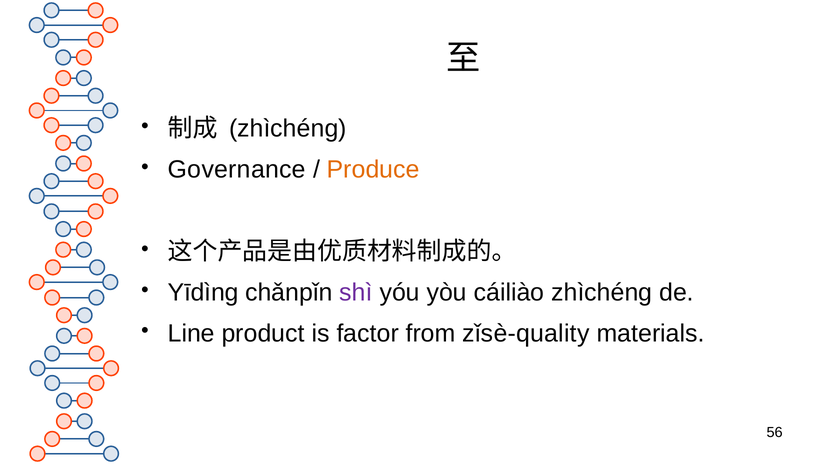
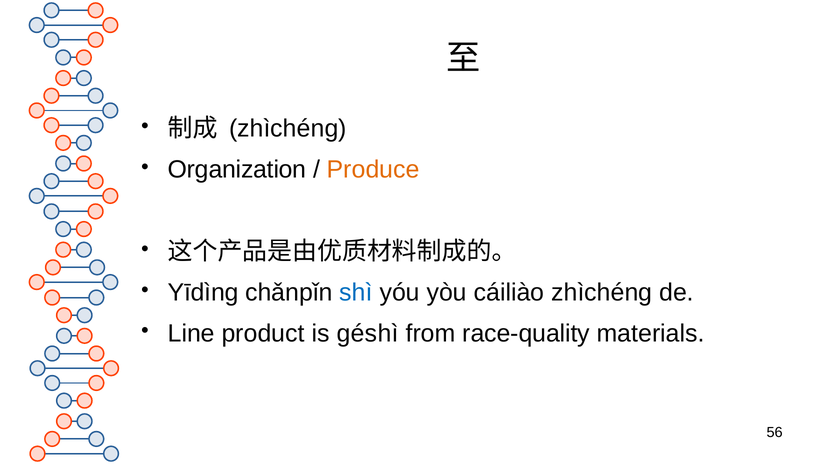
Governance: Governance -> Organization (237, 169)
shì colour: purple -> blue (356, 292)
factor: factor -> géshì (368, 333)
zǐsè-quality: zǐsè-quality -> race-quality (526, 333)
